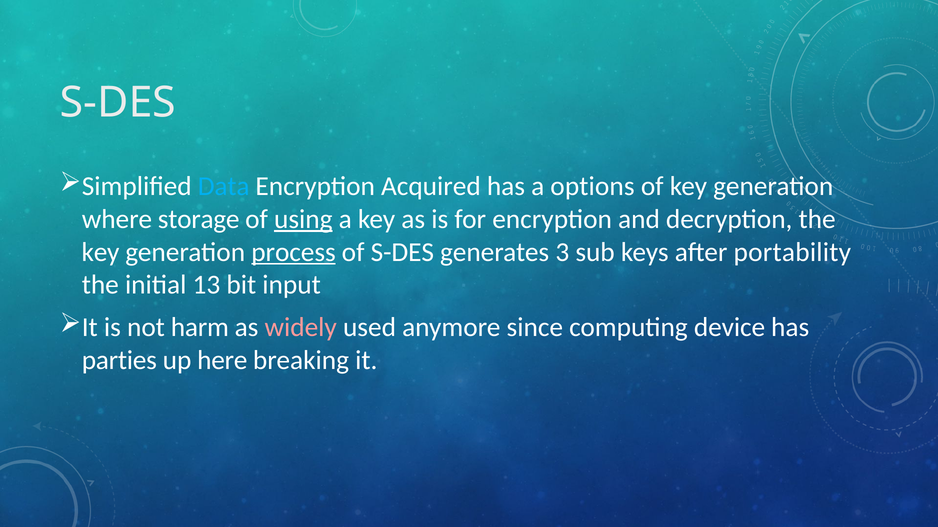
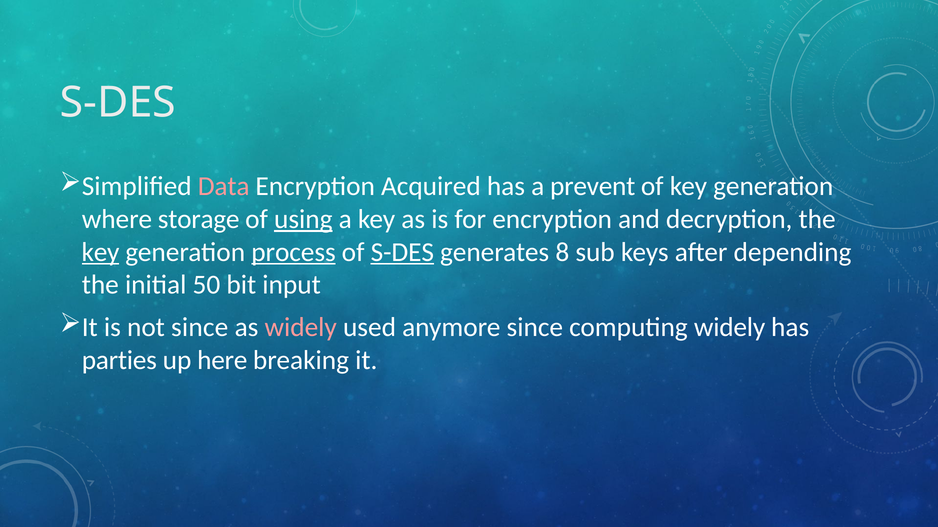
Data colour: light blue -> pink (224, 187)
options: options -> prevent (593, 187)
key underline: none -> present (101, 252)
S-DES underline: none -> present (402, 252)
3: 3 -> 8 (562, 252)
portability: portability -> depending (792, 252)
13: 13 -> 50 (206, 285)
not harm: harm -> since (200, 328)
computing device: device -> widely (730, 328)
